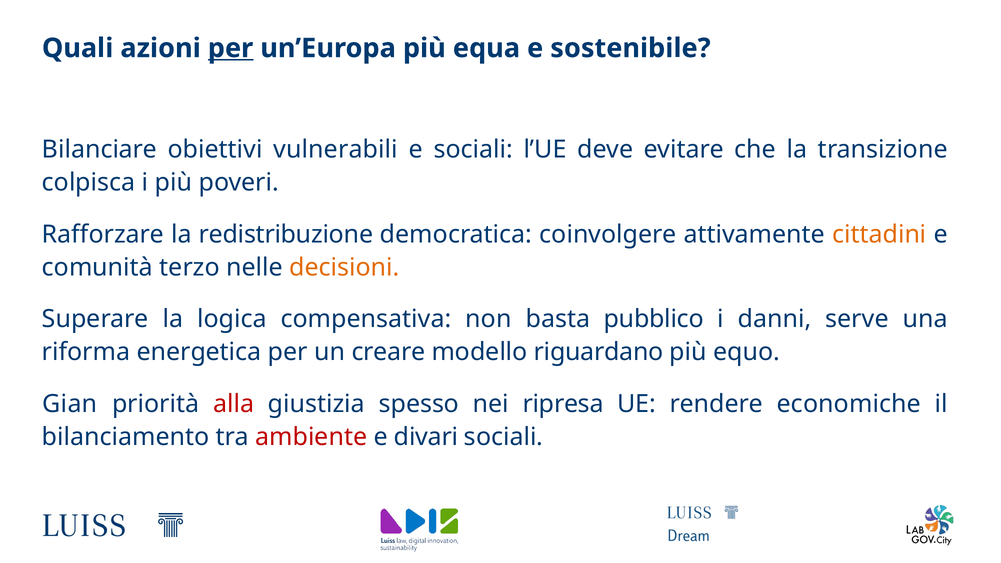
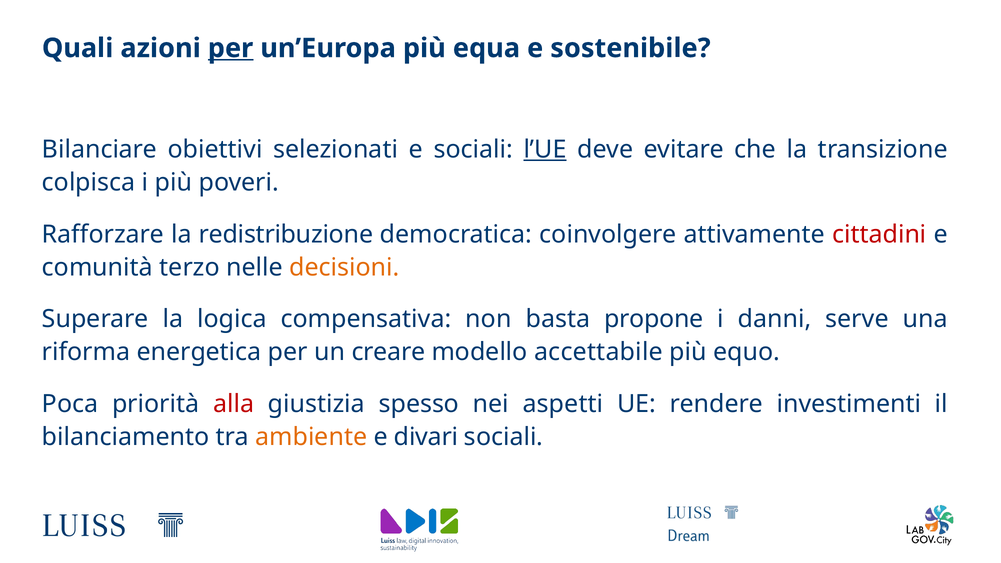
vulnerabili: vulnerabili -> selezionati (336, 150)
l’UE underline: none -> present (545, 150)
cittadini colour: orange -> red (879, 234)
pubblico: pubblico -> propone (654, 319)
riguardano: riguardano -> accettabile (598, 352)
Gian: Gian -> Poca (70, 404)
ripresa: ripresa -> aspetti (563, 404)
economiche: economiche -> investimenti (849, 404)
ambiente colour: red -> orange (311, 437)
